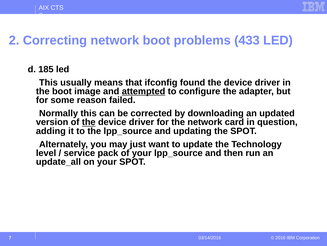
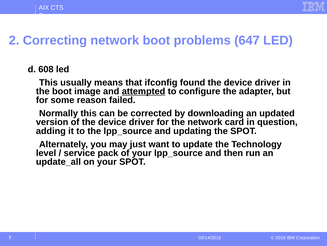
433: 433 -> 647 (247, 40)
185: 185 -> 608 (46, 69)
the underline: present -> none (89, 122)
